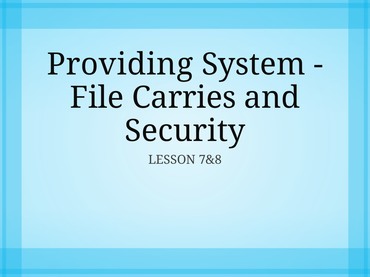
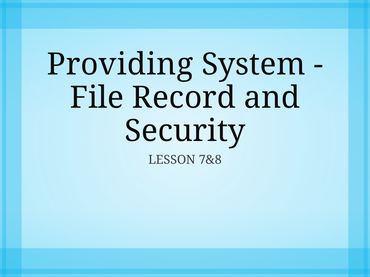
Carries: Carries -> Record (184, 98)
